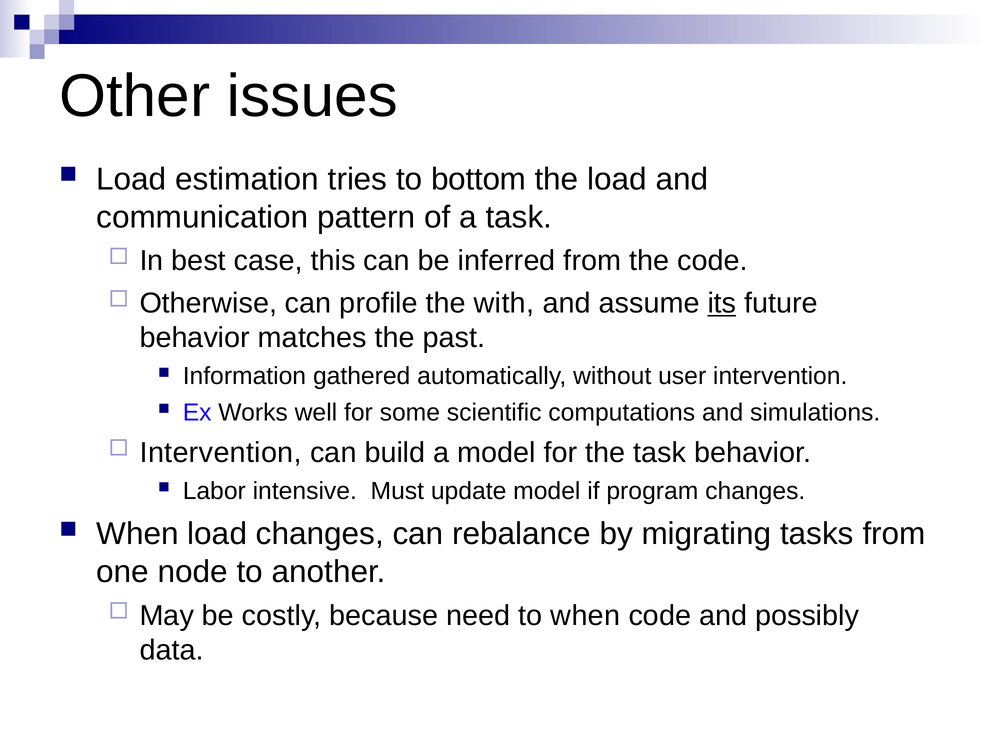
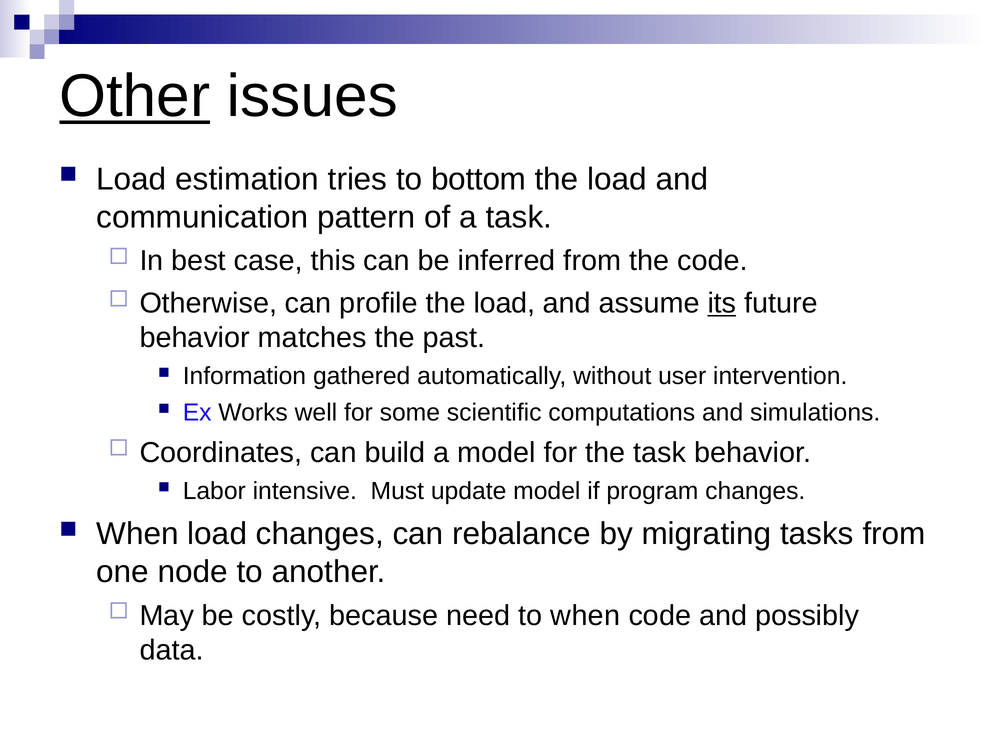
Other underline: none -> present (135, 96)
profile the with: with -> load (504, 303)
Intervention: Intervention -> Coordinates (221, 453)
